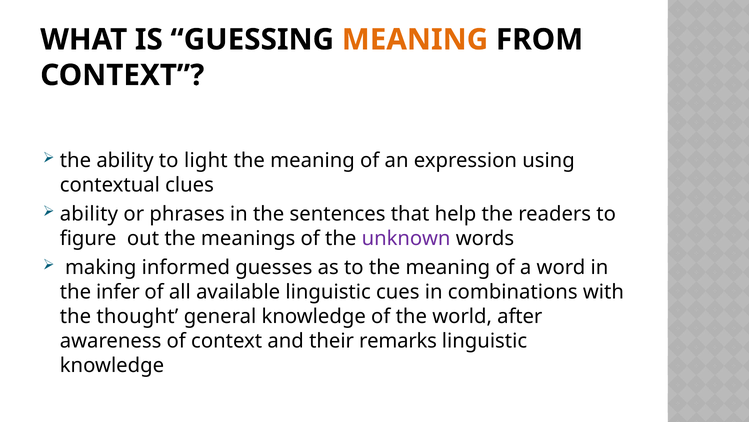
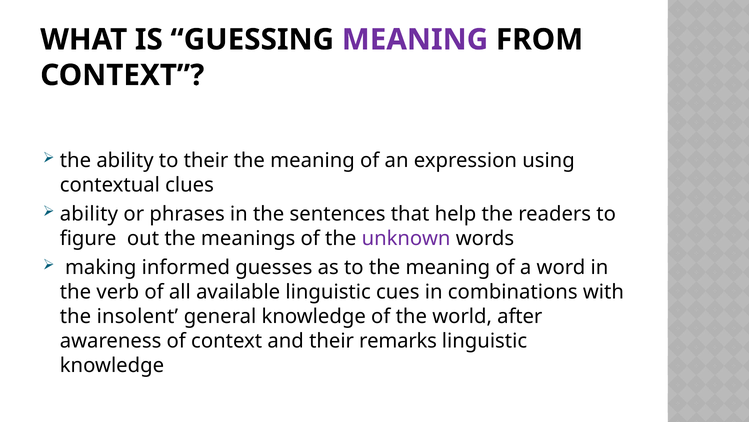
MEANING colour: orange -> purple (415, 40)
to light: light -> their (206, 160)
infer: infer -> verb (118, 292)
thought: thought -> insolent (137, 316)
